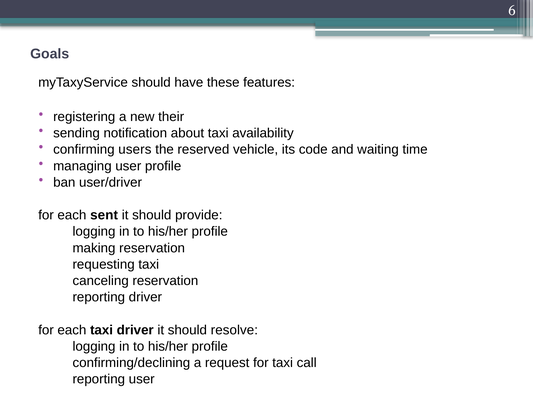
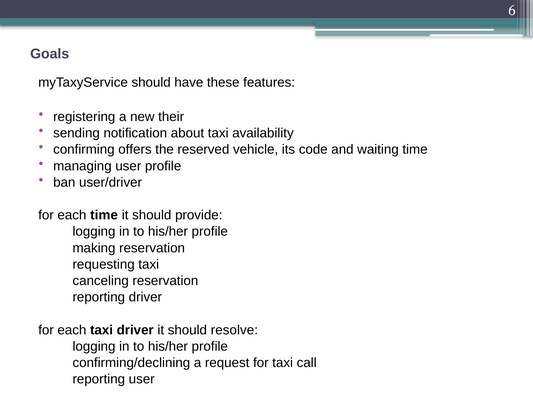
users: users -> offers (135, 149)
each sent: sent -> time (104, 215)
